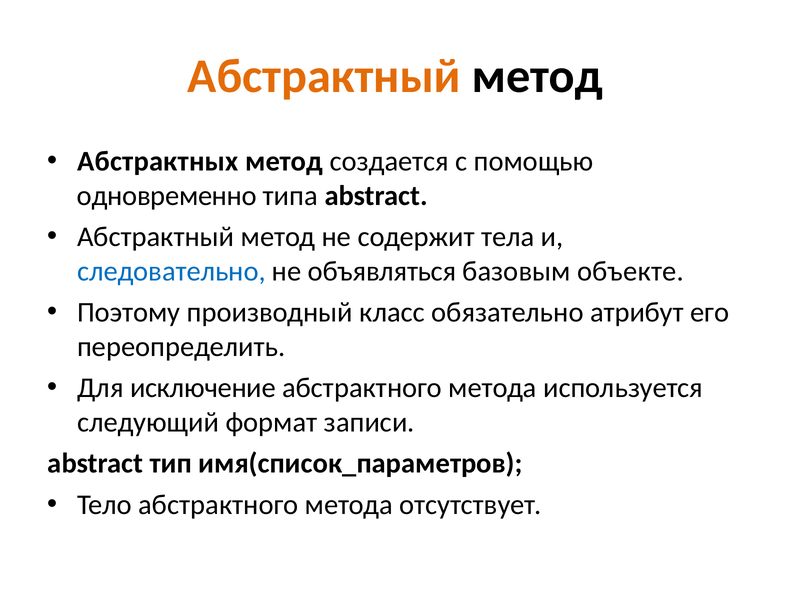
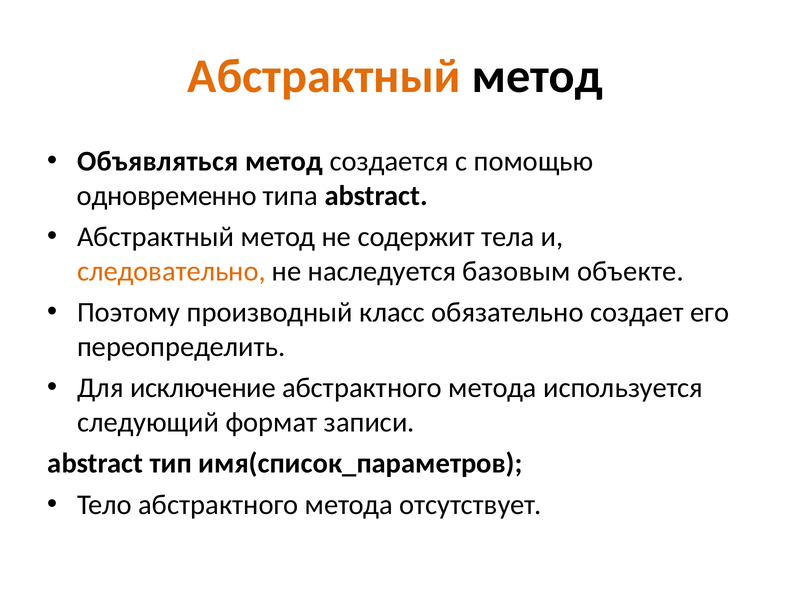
Абстрактных: Абстрактных -> Объявляться (158, 162)
следовательно colour: blue -> orange (171, 271)
объявляться: объявляться -> наследуется (382, 271)
атрибут: атрибут -> создает (637, 313)
